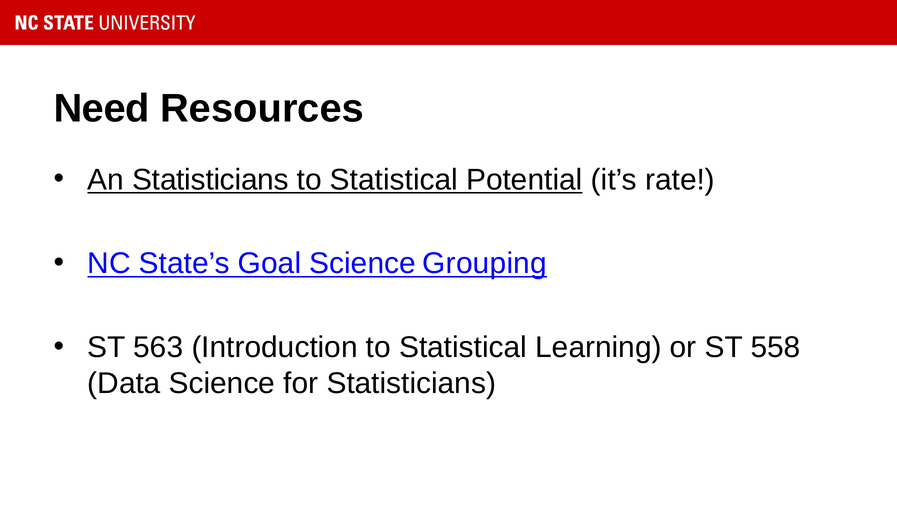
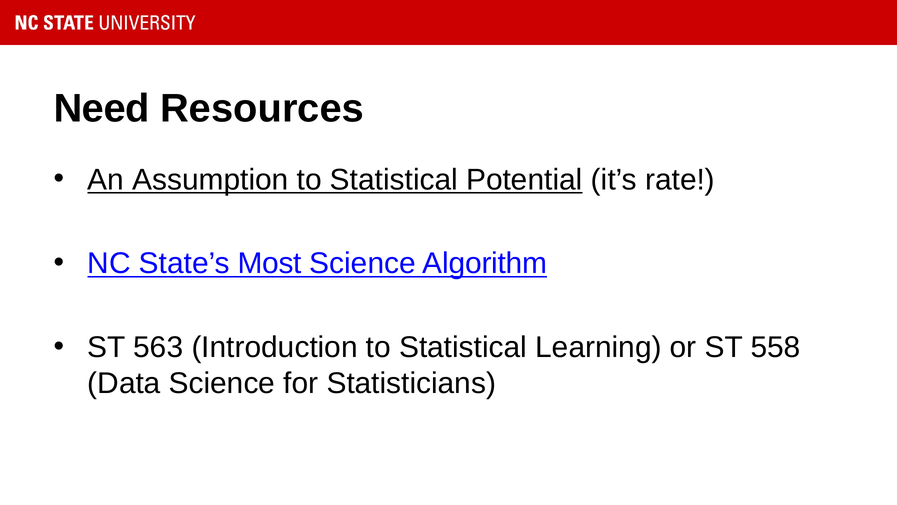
An Statisticians: Statisticians -> Assumption (210, 180)
Goal: Goal -> Most (270, 263)
Grouping: Grouping -> Algorithm (485, 263)
